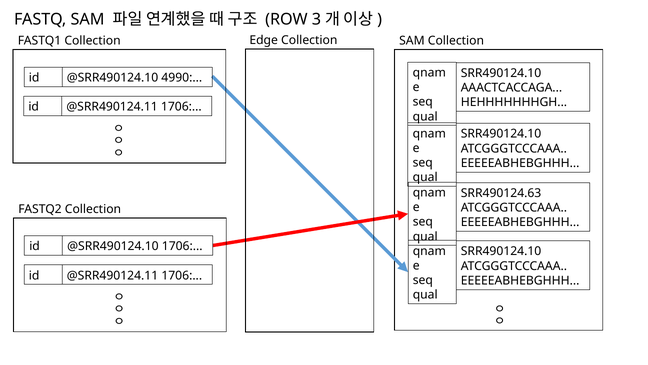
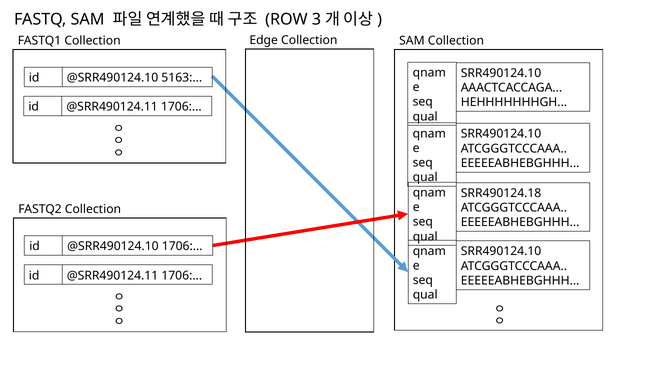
4990: 4990 -> 5163 (182, 78)
SRR490124.63: SRR490124.63 -> SRR490124.18 (501, 193)
